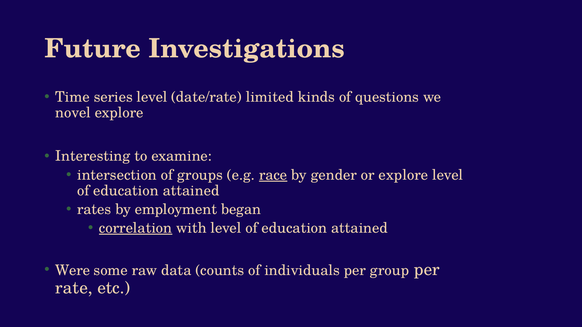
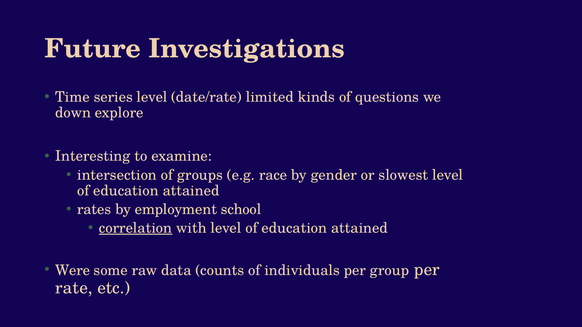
novel: novel -> down (73, 113)
race underline: present -> none (273, 175)
or explore: explore -> slowest (403, 175)
began: began -> school (241, 210)
